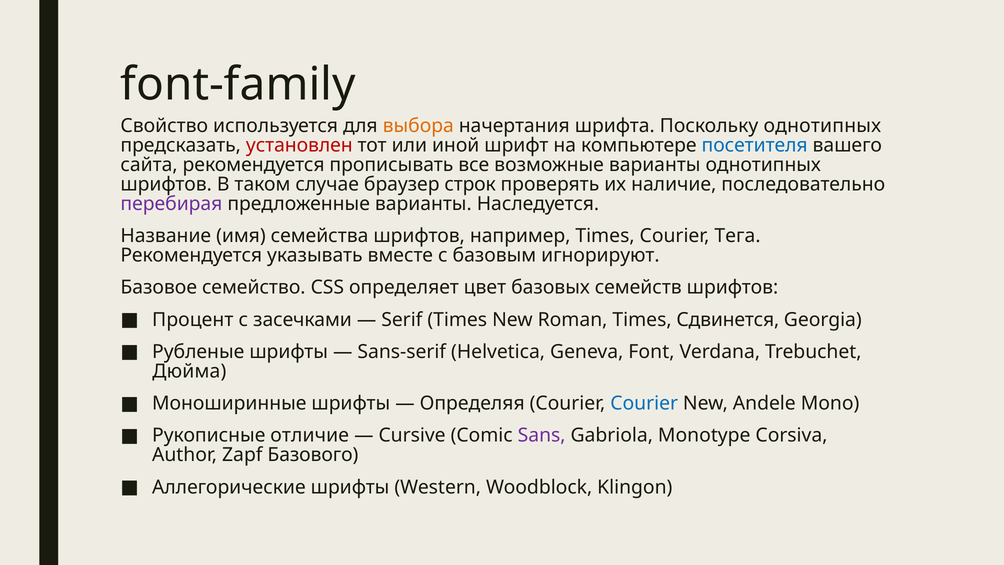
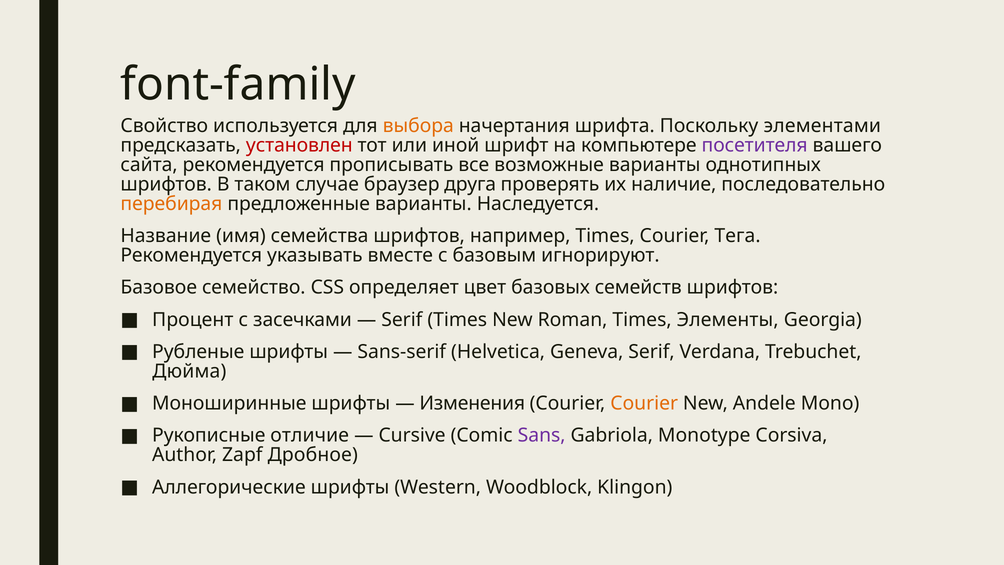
Поскольку однотипных: однотипных -> элементами (822, 126)
посетителя colour: blue -> purple (755, 145)
строк: строк -> друга (470, 184)
перебирая colour: purple -> orange (171, 204)
Сдвинется: Сдвинется -> Элементы (728, 320)
Geneva Font: Font -> Serif (651, 352)
Определяя: Определяя -> Изменения (472, 403)
Courier colour: blue -> orange (644, 403)
Базового: Базового -> Дробное (313, 455)
